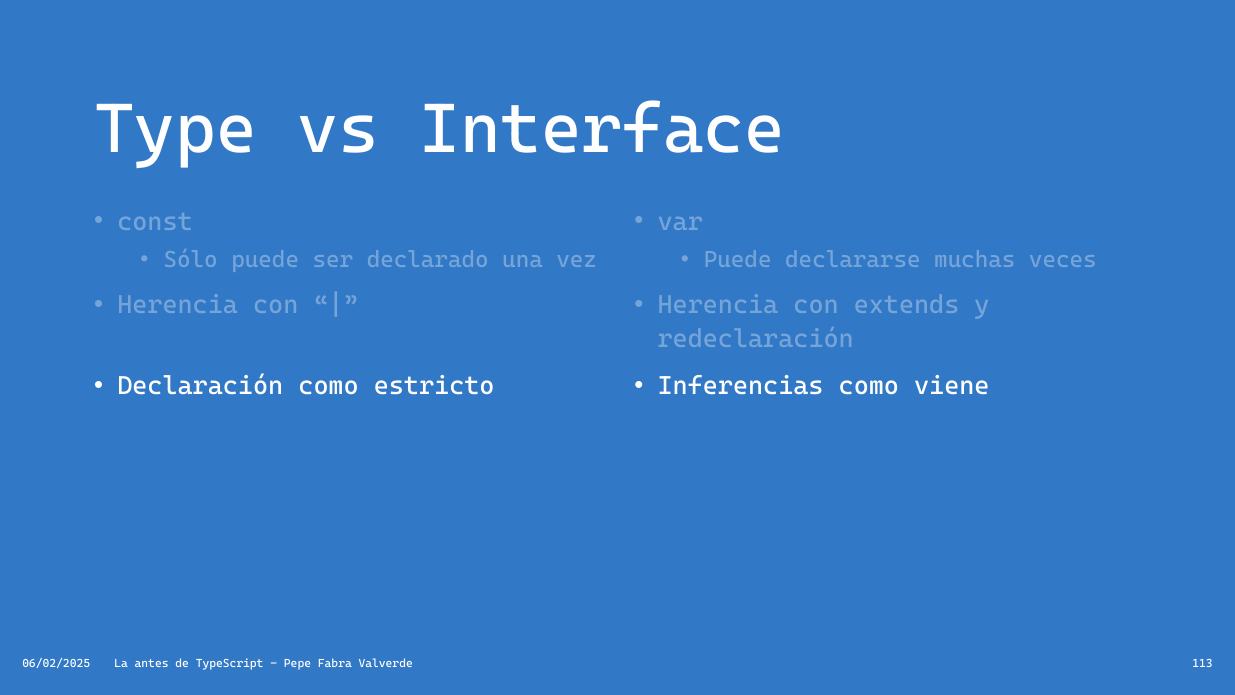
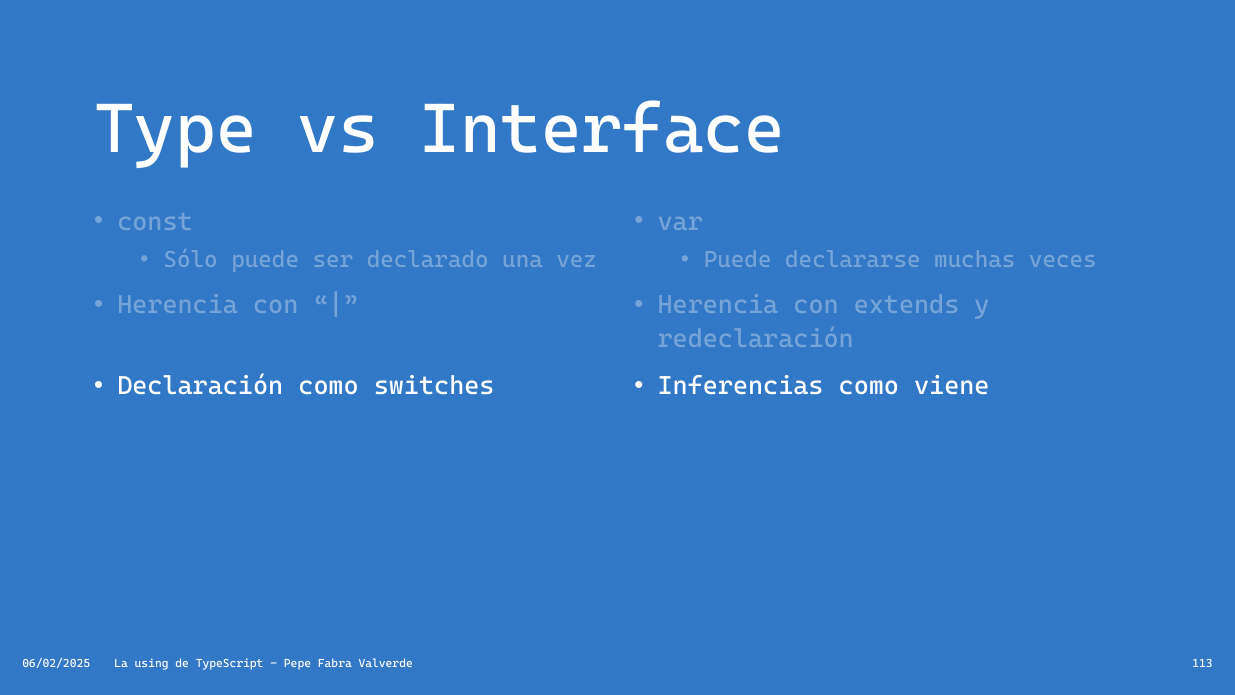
estricto: estricto -> switches (434, 386)
antes: antes -> using (152, 663)
